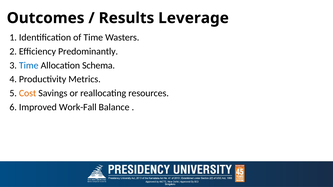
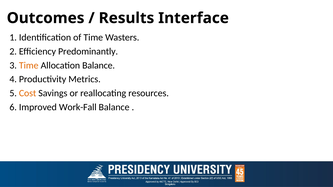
Leverage: Leverage -> Interface (194, 18)
Time colour: blue -> orange (29, 65)
Allocation Schema: Schema -> Balance (99, 65)
